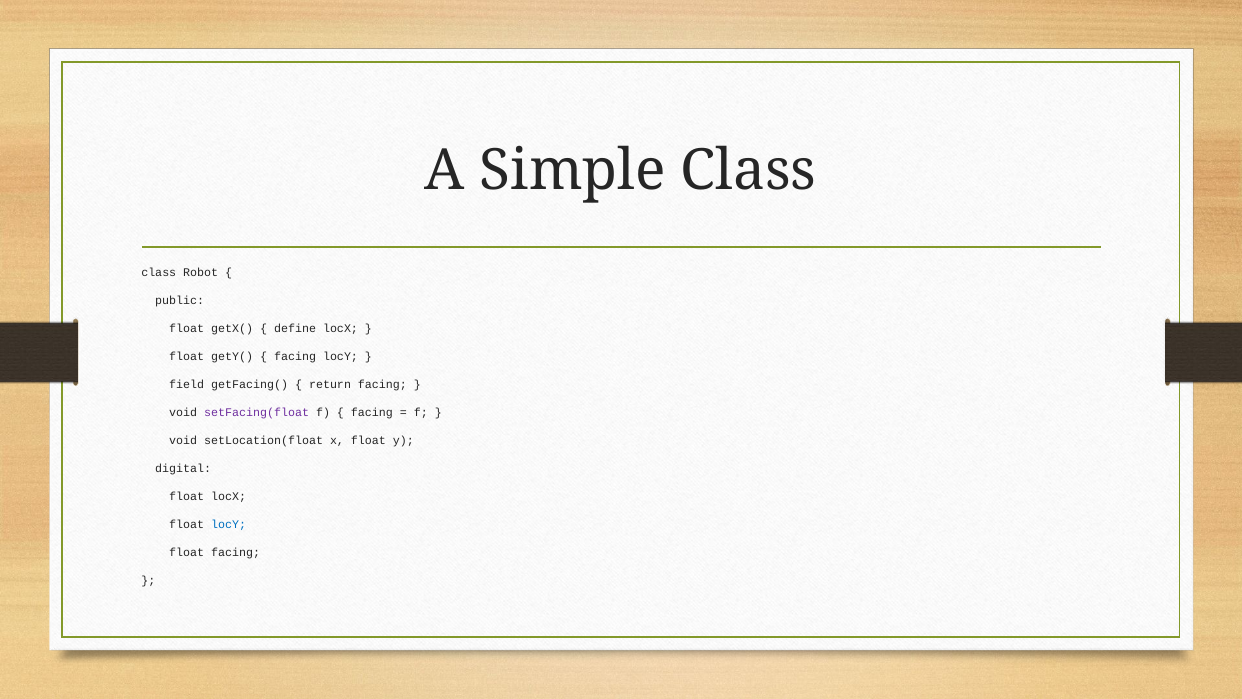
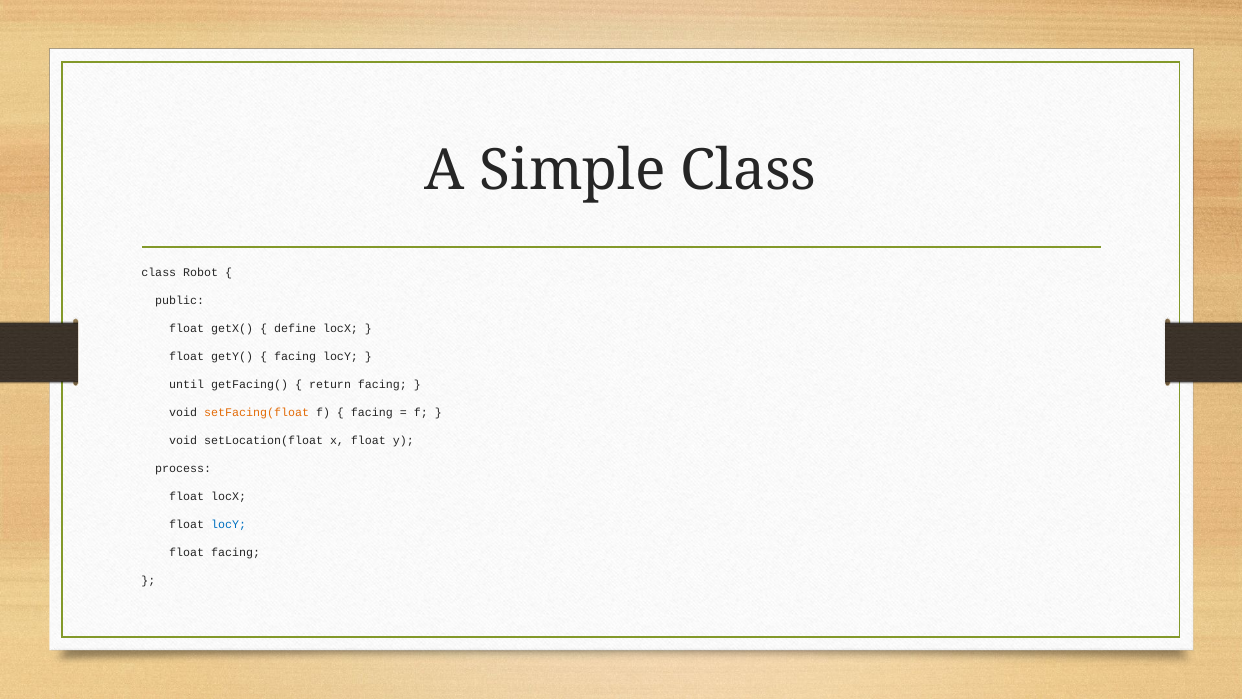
field: field -> until (187, 385)
setFacing(float colour: purple -> orange (257, 413)
digital: digital -> process (183, 469)
